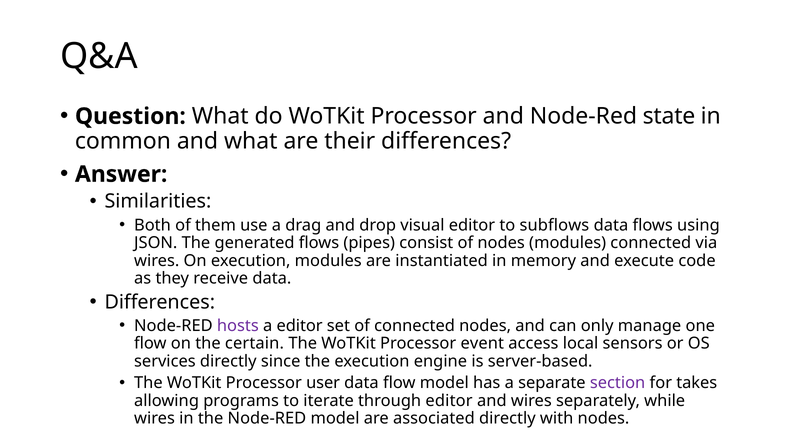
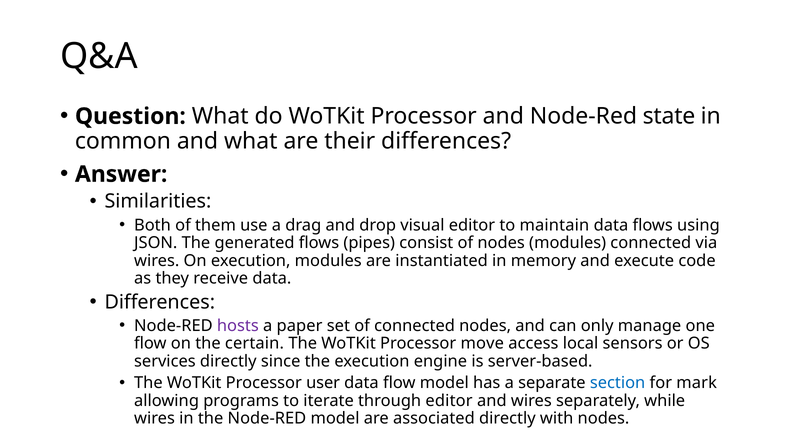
subflows: subflows -> maintain (554, 225)
a editor: editor -> paper (300, 326)
event: event -> move (482, 343)
section colour: purple -> blue (618, 383)
takes: takes -> mark (697, 383)
